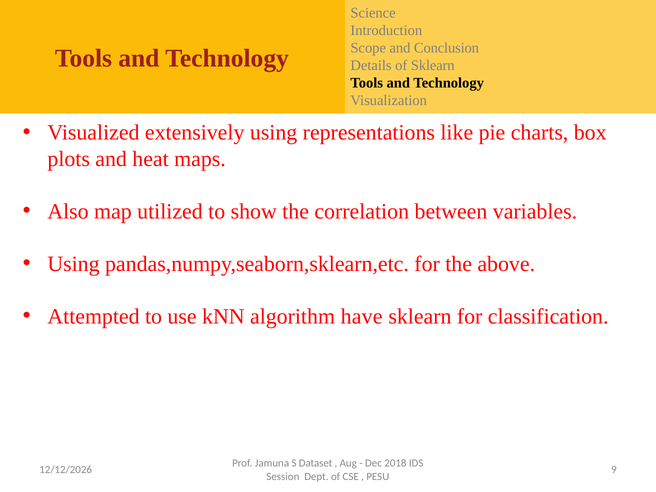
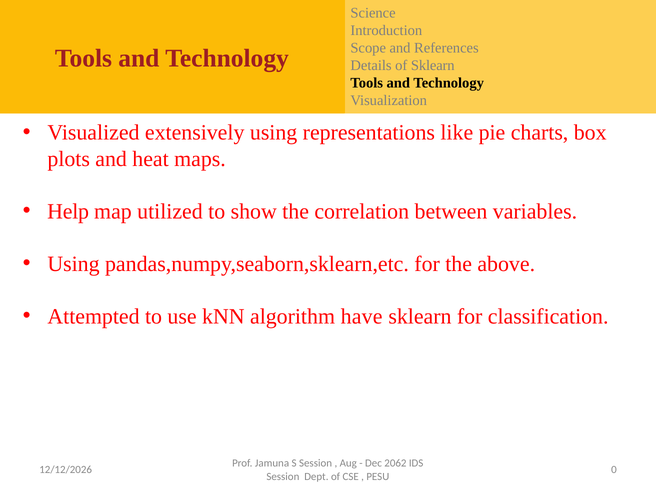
Conclusion: Conclusion -> References (446, 48)
Also: Also -> Help (68, 211)
S Dataset: Dataset -> Session (316, 463)
2018: 2018 -> 2062 (395, 463)
9: 9 -> 0 (614, 470)
